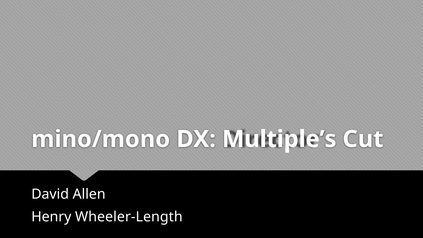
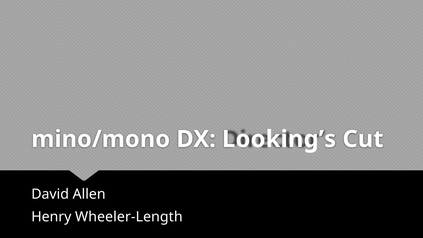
Multiple’s: Multiple’s -> Looking’s (279, 139)
